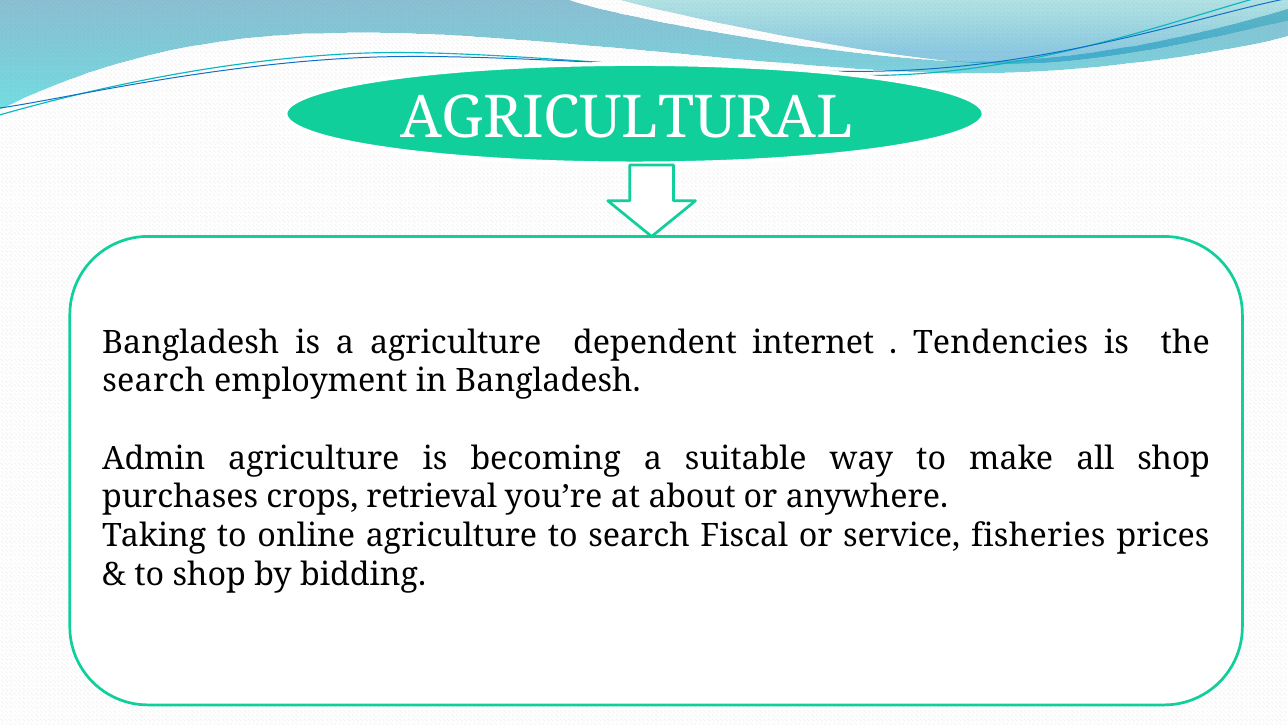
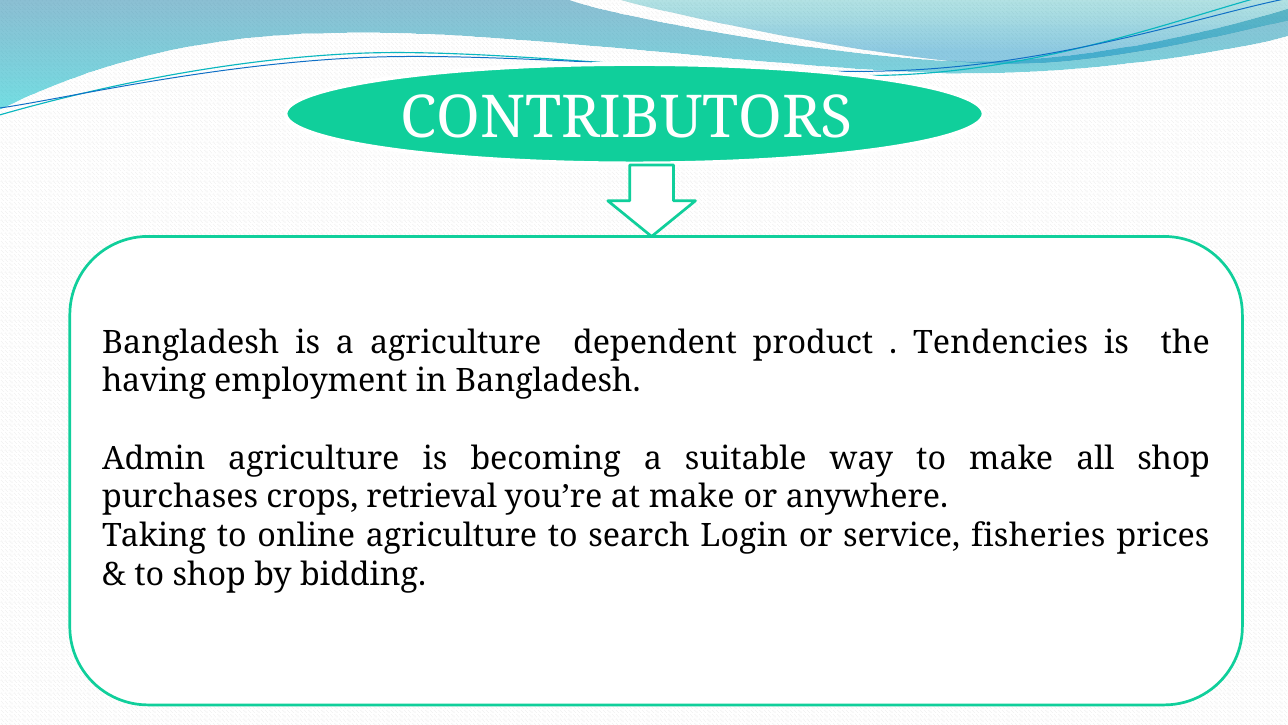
AGRICULTURAL: AGRICULTURAL -> CONTRIBUTORS (627, 118)
internet: internet -> product (813, 342)
search: search -> having (154, 381)
at about: about -> make (692, 497)
Fiscal: Fiscal -> Login (744, 535)
